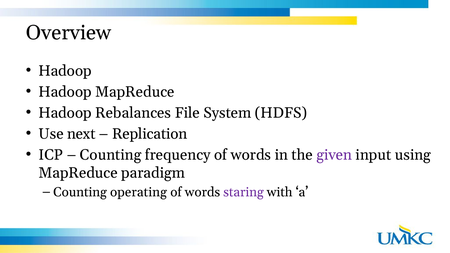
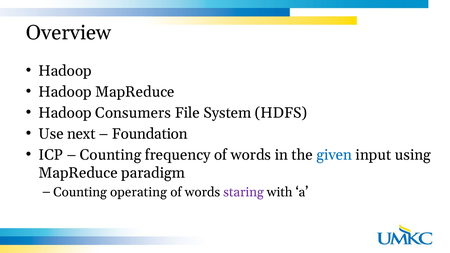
Rebalances: Rebalances -> Consumers (133, 113)
Replication: Replication -> Foundation (150, 134)
given colour: purple -> blue (334, 155)
